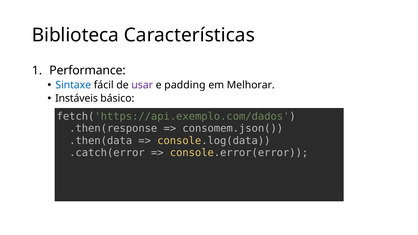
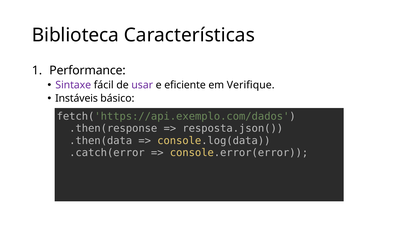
Sintaxe colour: blue -> purple (73, 85)
padding: padding -> eficiente (185, 85)
Melhorar: Melhorar -> Verifique (251, 85)
consomem.json(: consomem.json( -> resposta.json( (233, 129)
